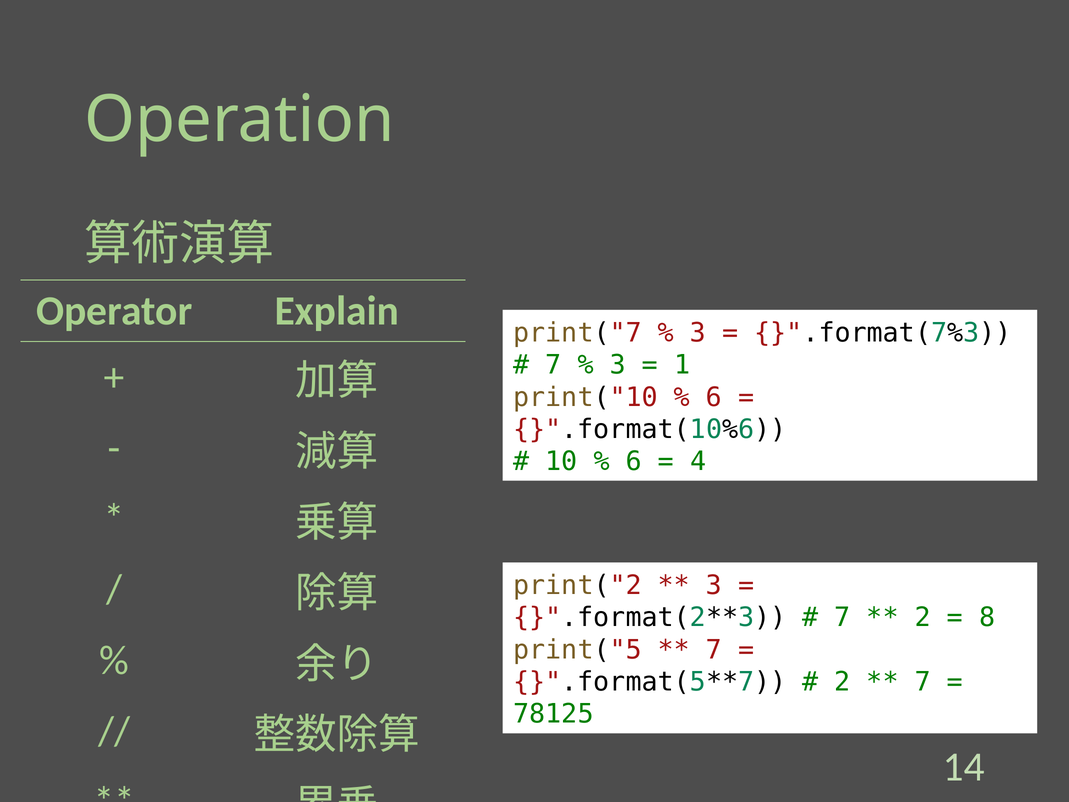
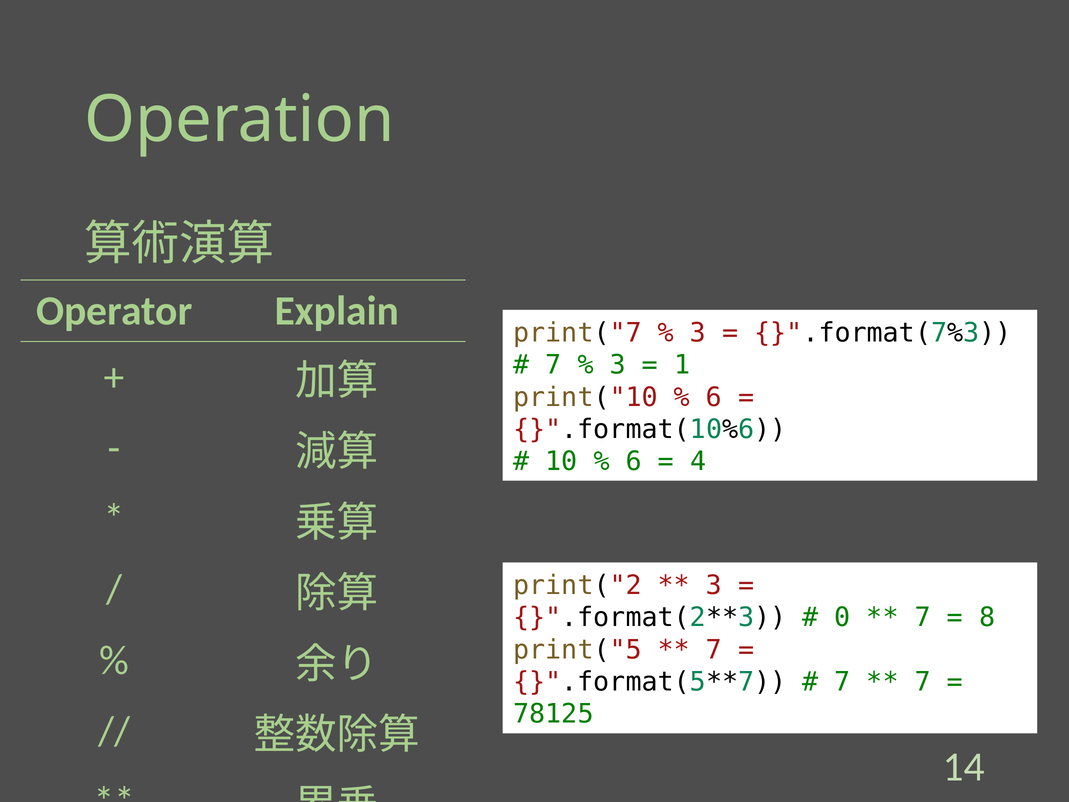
7: 7 -> 0 (842, 617)
2: 2 -> 7 (923, 617)
2: 2 -> 7 (842, 682)
